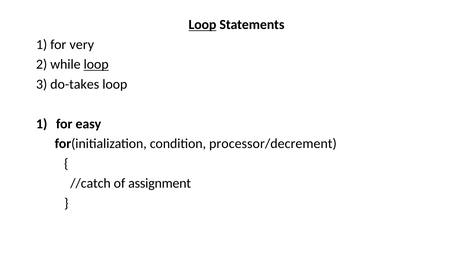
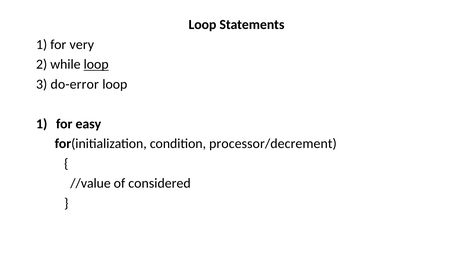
Loop underline: present -> none (202, 25)
do-takes: do-takes -> do-error (75, 84)
//catch: //catch -> //value (91, 183)
assignment: assignment -> considered (160, 183)
